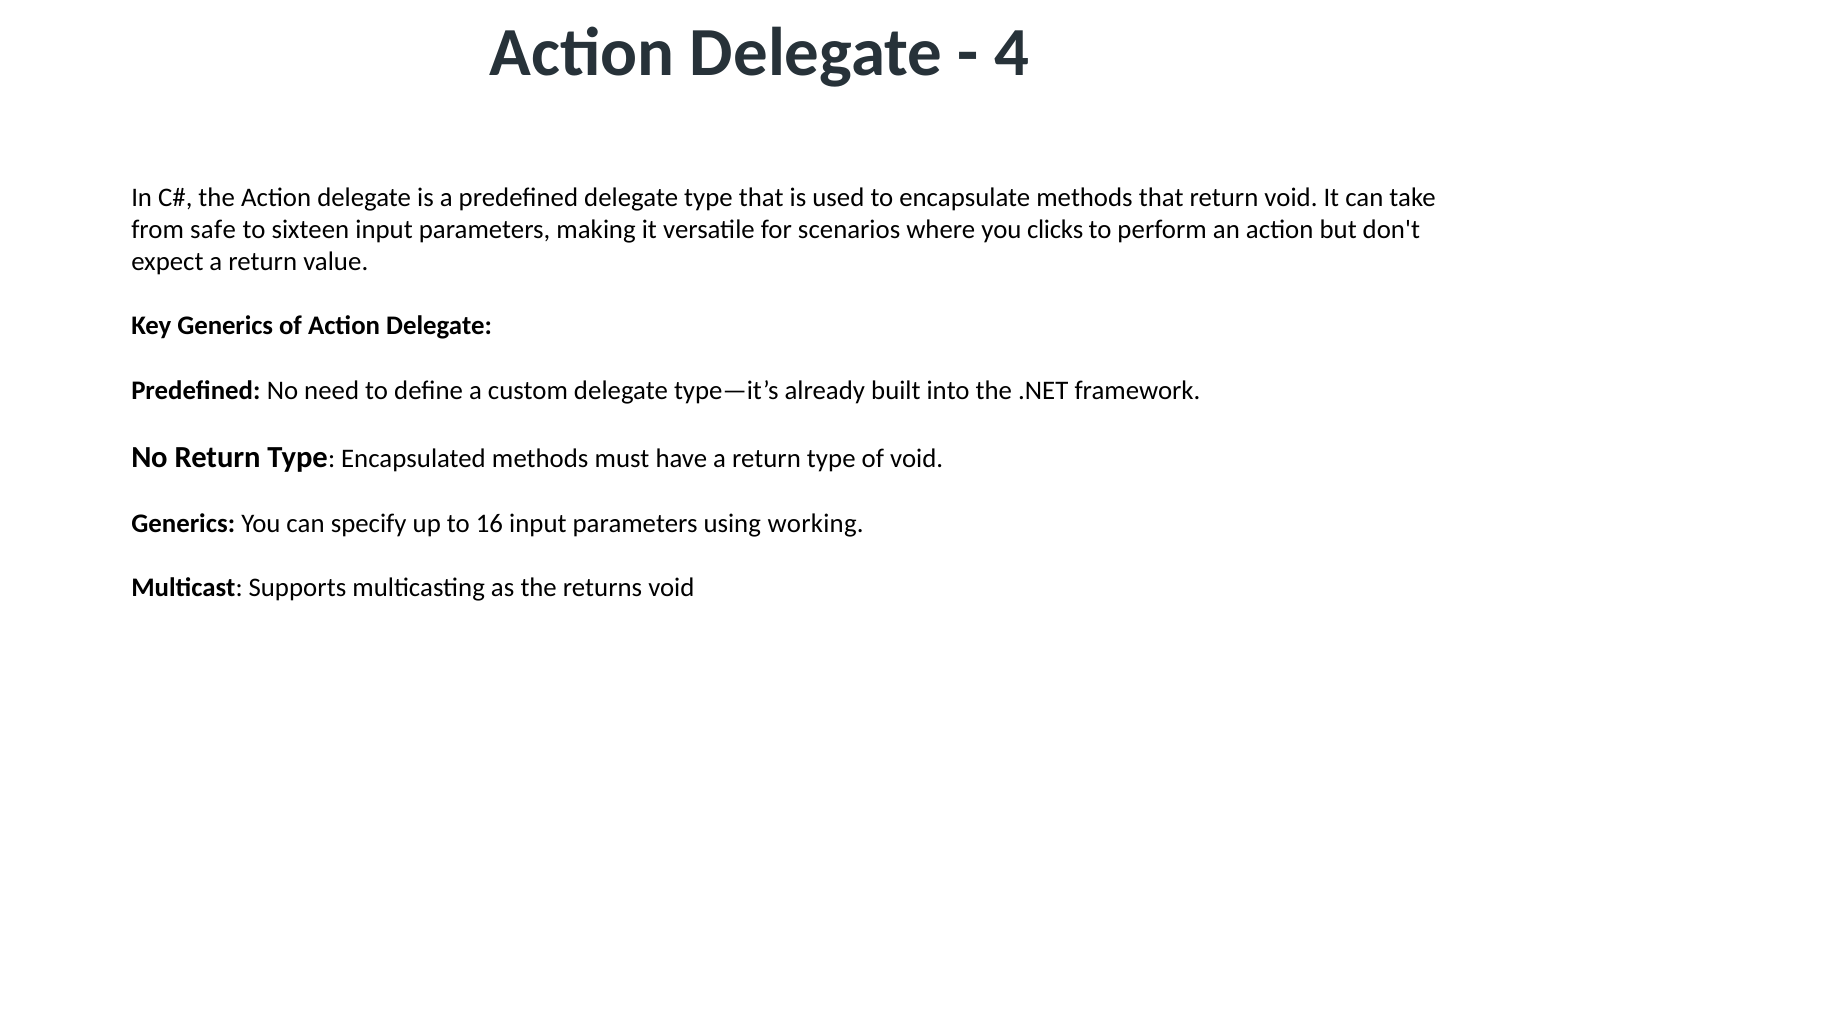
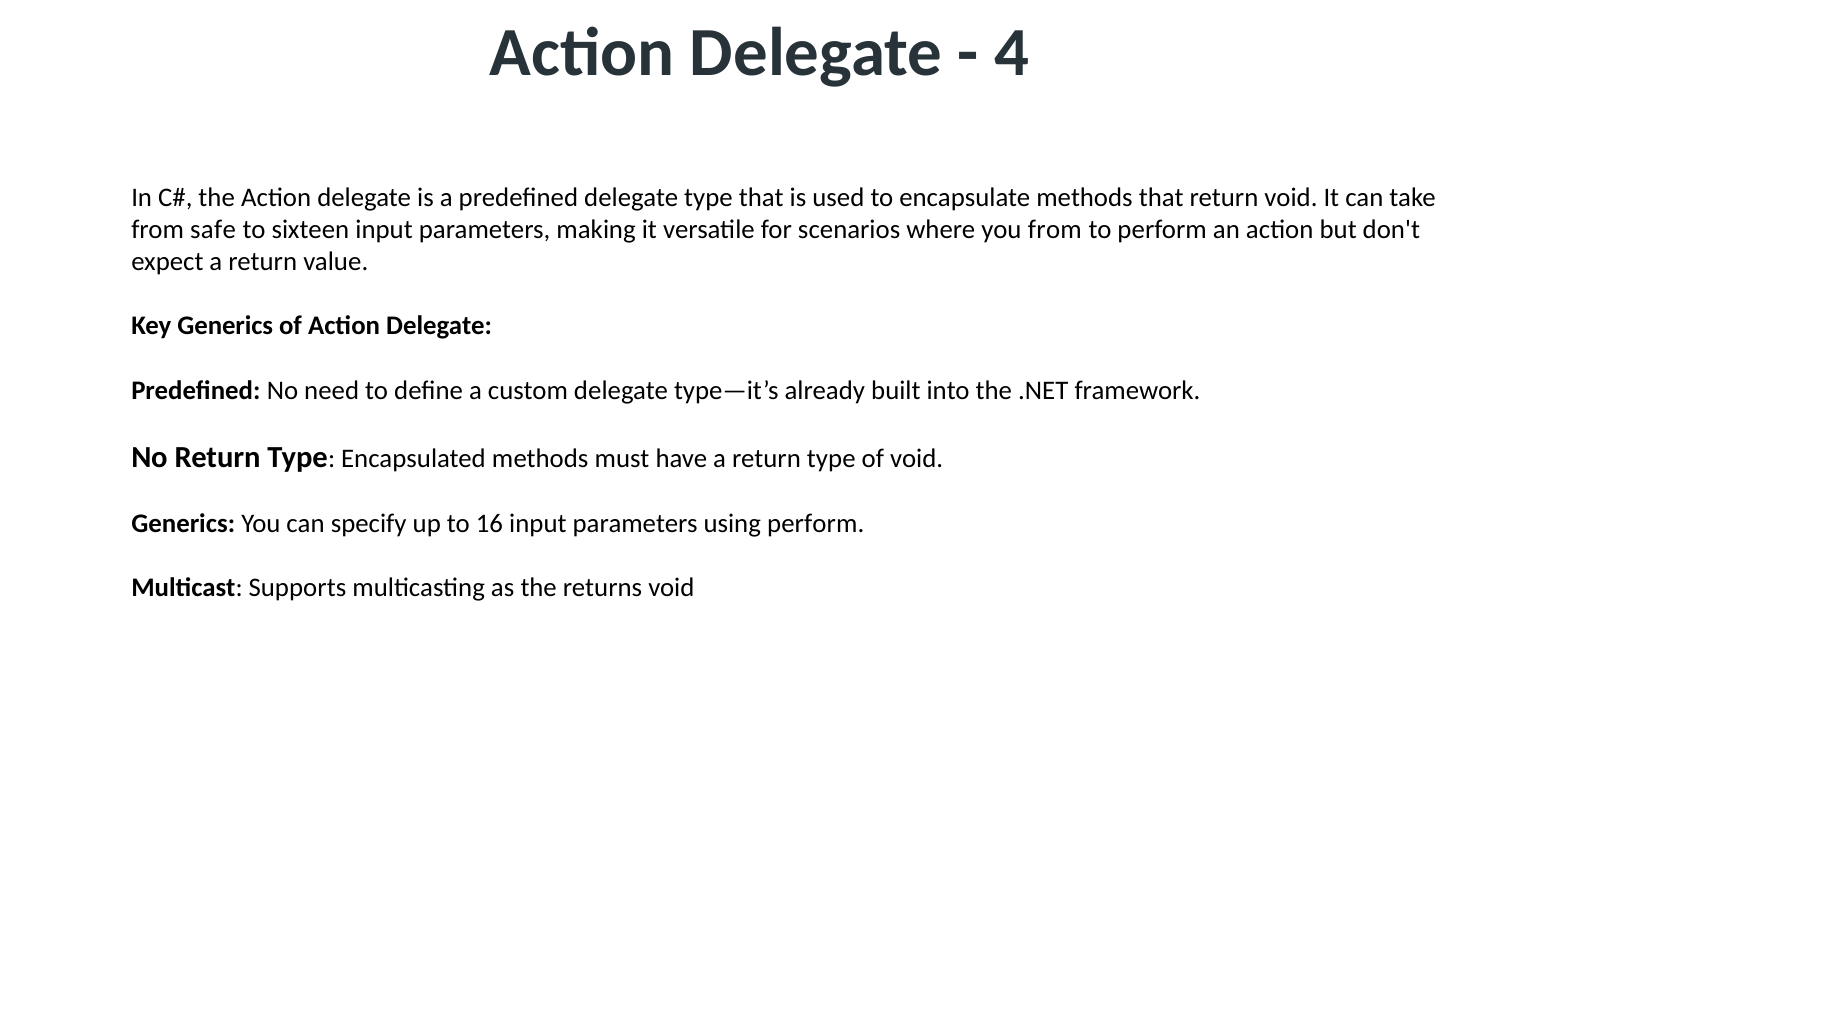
you clicks: clicks -> from (1055, 230)
using working: working -> perform (816, 524)
